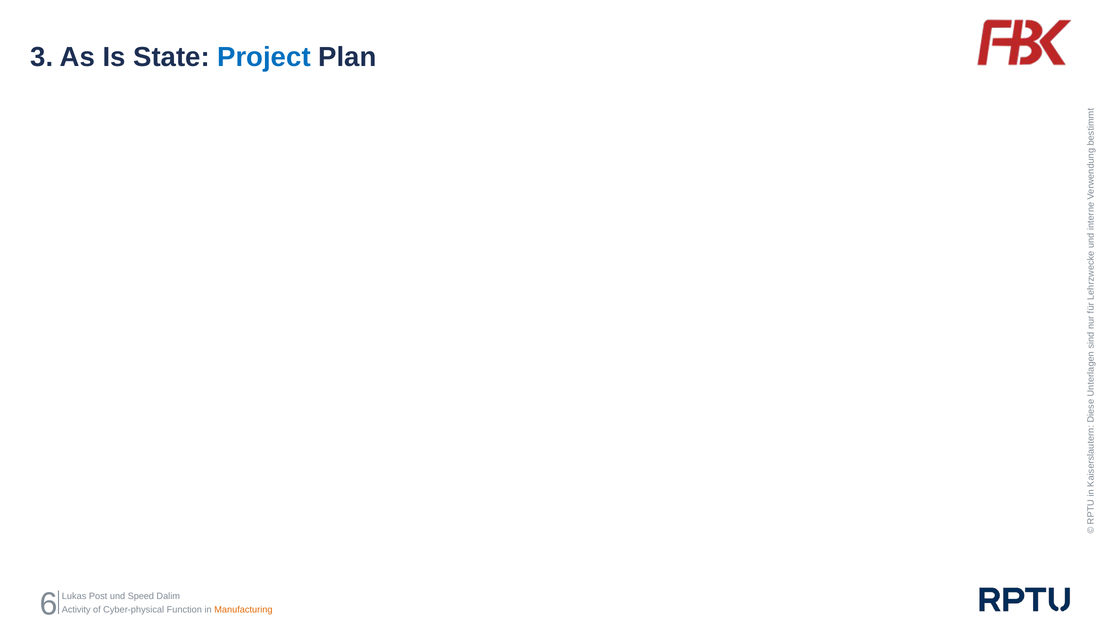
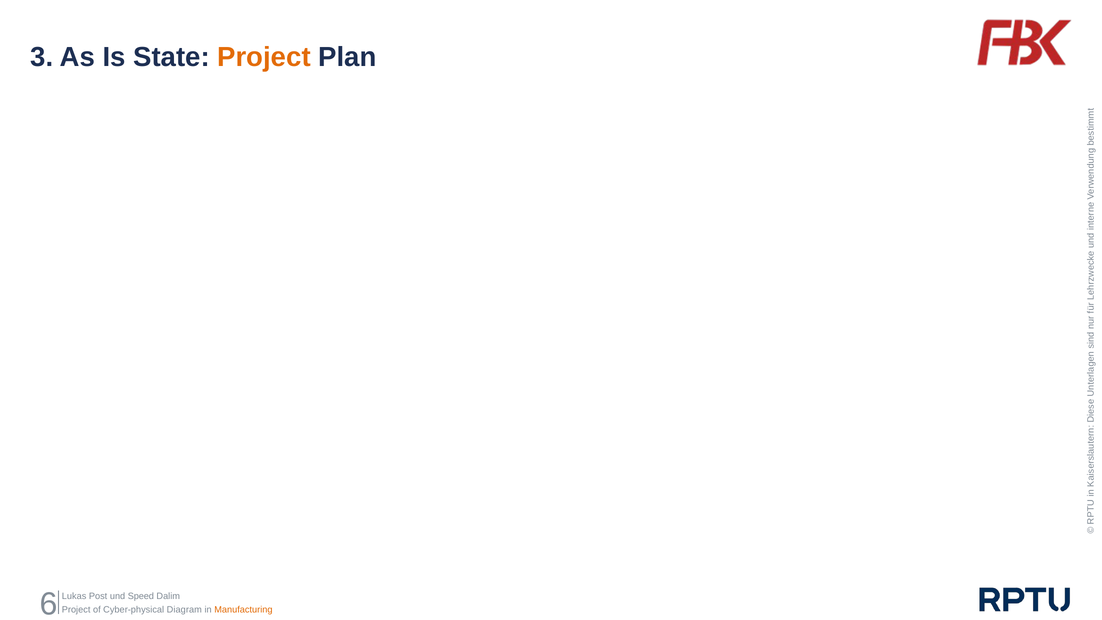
Project colour: blue -> orange (264, 57)
Activity: Activity -> Project (76, 610)
Function: Function -> Diagram (184, 610)
